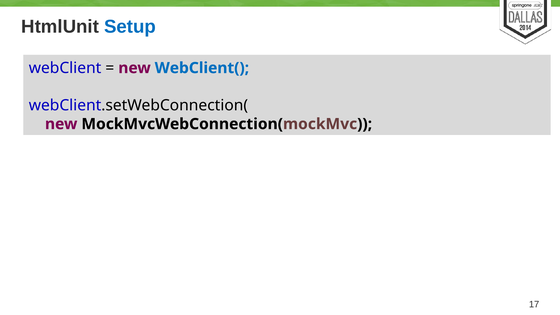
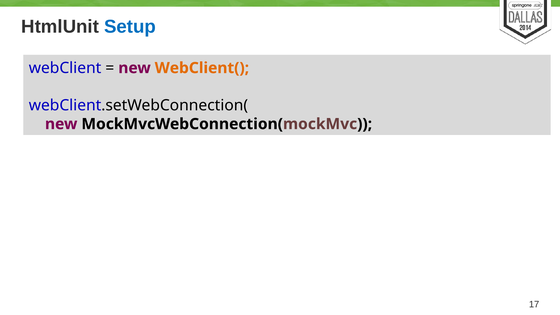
WebClient( colour: blue -> orange (202, 68)
